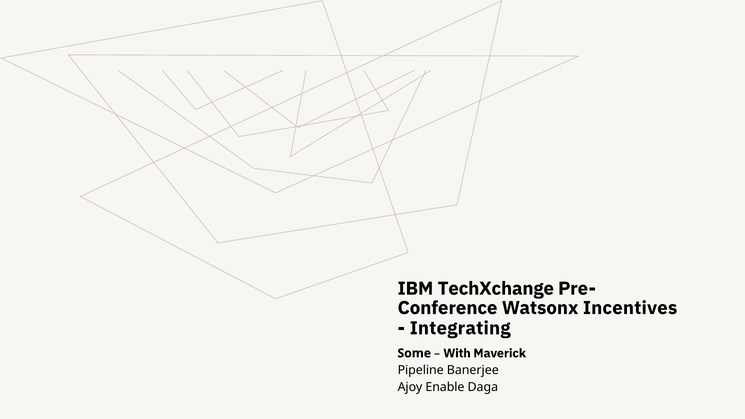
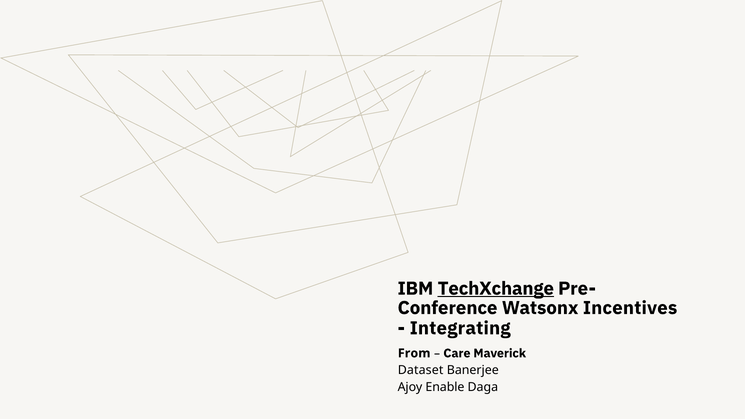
TechXchange underline: none -> present (496, 289)
Some: Some -> From (414, 353)
With: With -> Care (457, 353)
Pipeline: Pipeline -> Dataset (421, 370)
